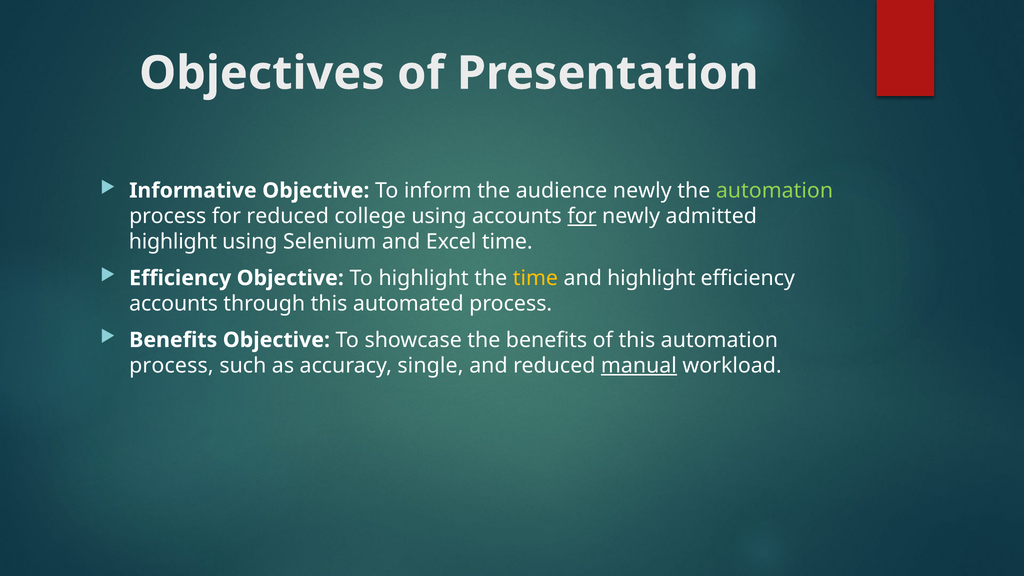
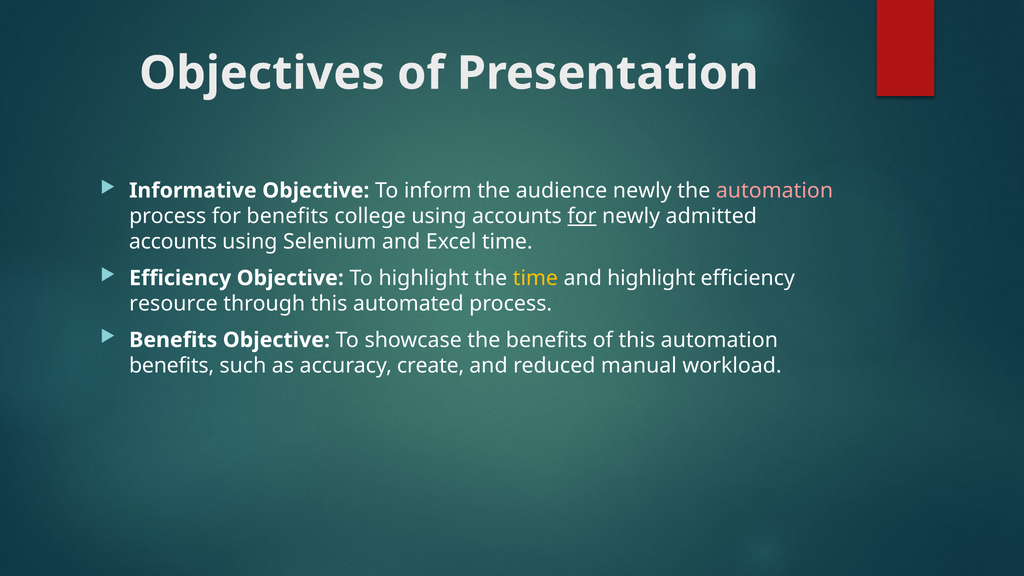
automation colour: light green -> pink (774, 191)
for reduced: reduced -> benefits (288, 216)
highlight: highlight -> accounts (173, 242)
accounts: accounts -> resource (173, 304)
process: process -> benefits (172, 366)
single: single -> create (431, 366)
manual underline: present -> none (639, 366)
